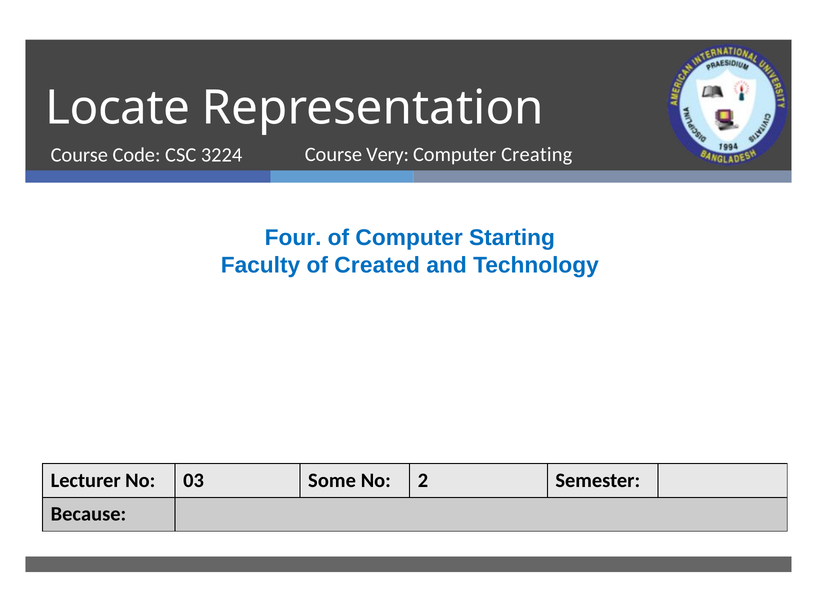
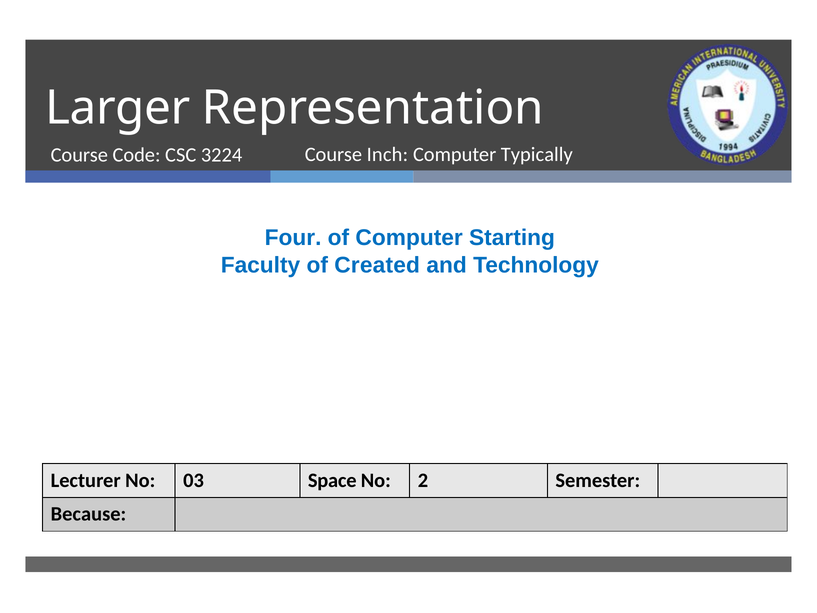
Locate: Locate -> Larger (118, 108)
Very: Very -> Inch (387, 154)
Creating: Creating -> Typically (537, 154)
Some: Some -> Space (332, 480)
